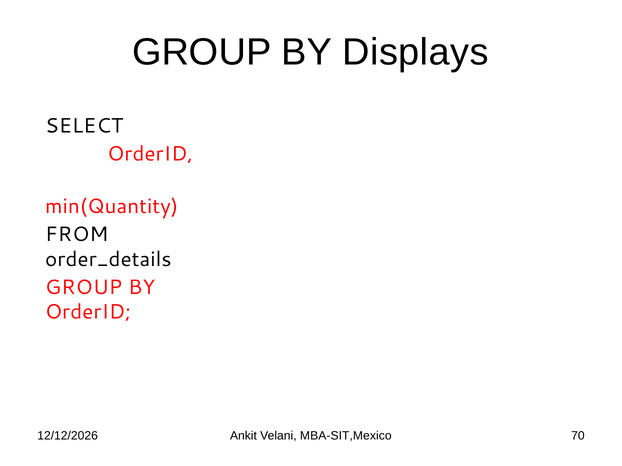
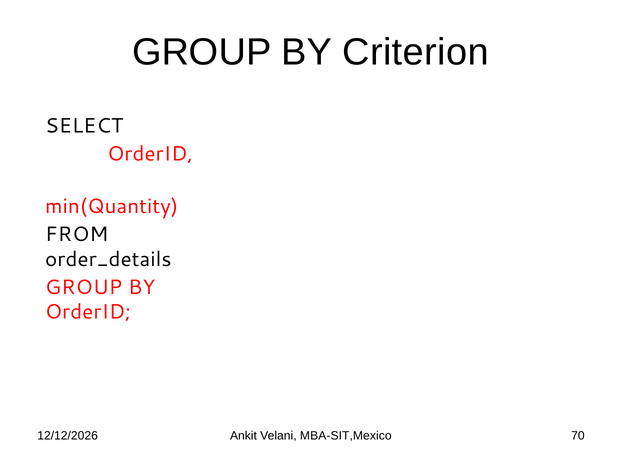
Displays: Displays -> Criterion (416, 52)
